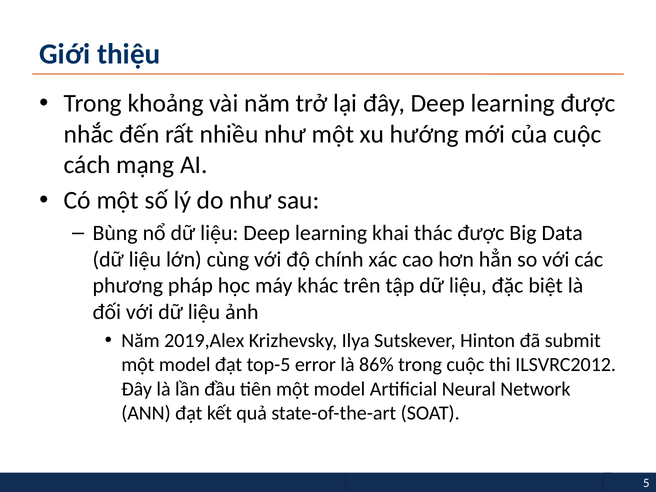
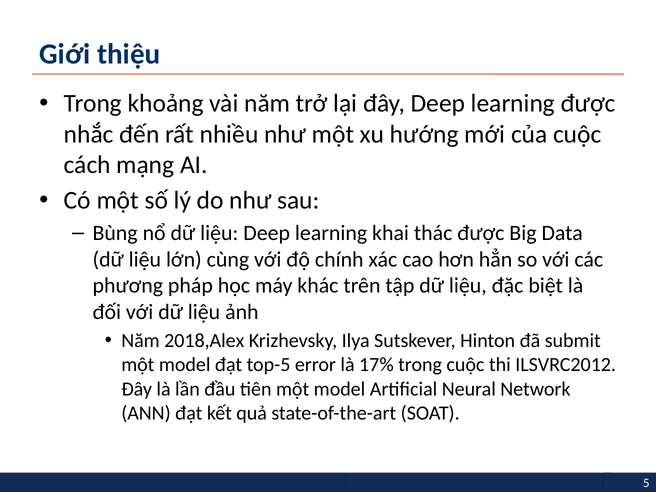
2019,Alex: 2019,Alex -> 2018,Alex (204, 341)
86%: 86% -> 17% (376, 365)
